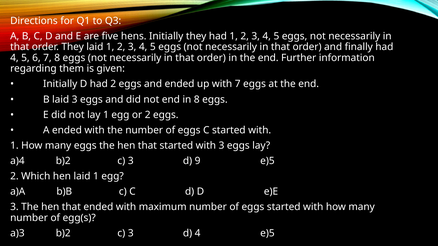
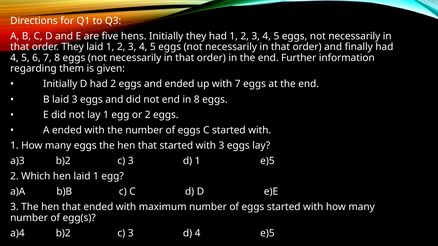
a)4: a)4 -> a)3 (17, 161)
d 9: 9 -> 1 (198, 161)
a)3: a)3 -> a)4 (17, 233)
